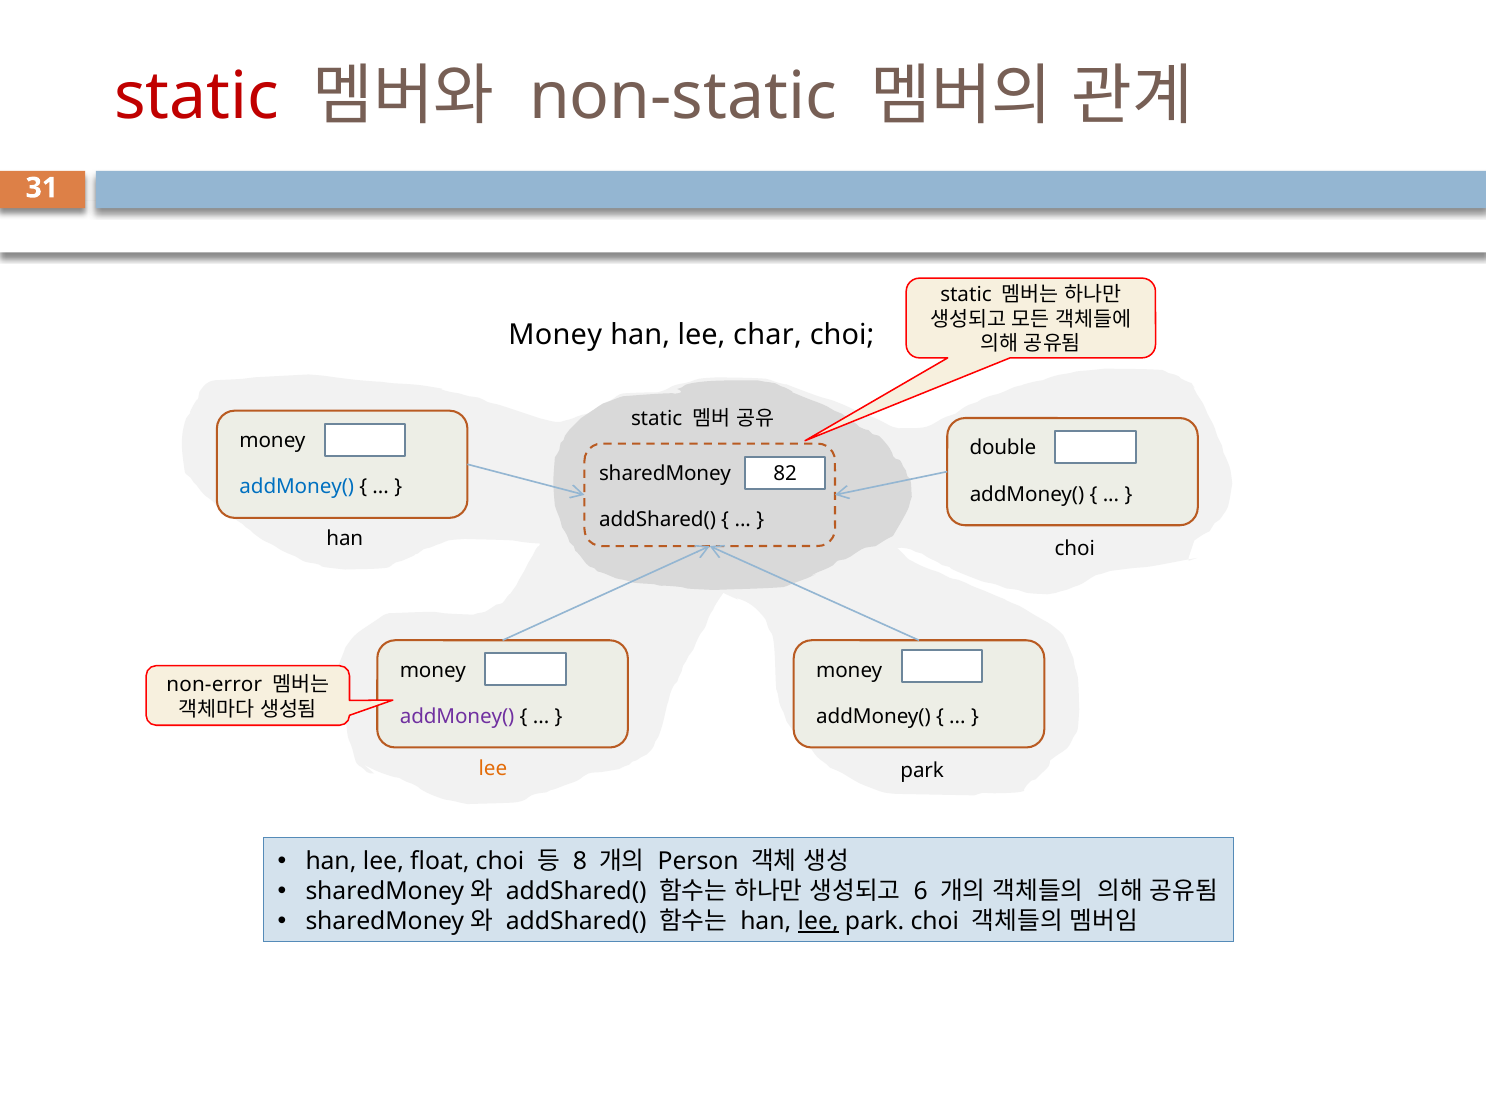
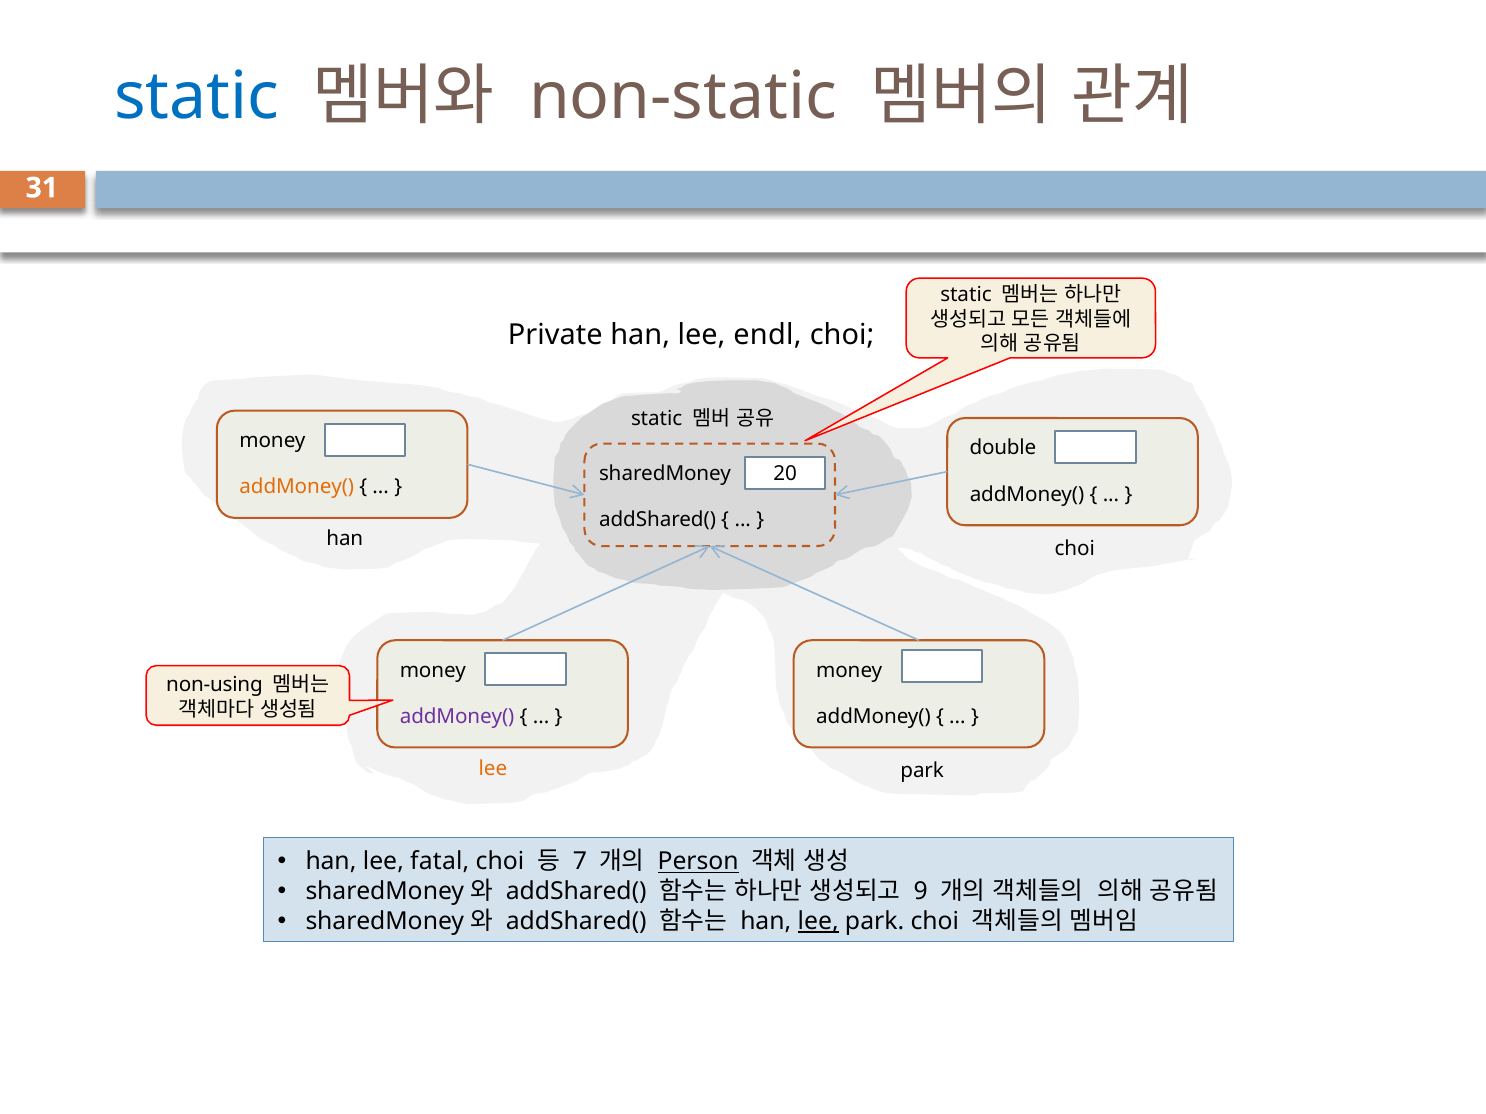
static colour: red -> blue (197, 97)
Money: Money -> Private (555, 335)
char: char -> endl (768, 335)
82: 82 -> 20 (785, 474)
addMoney( colour: blue -> orange (297, 487)
non-error: non-error -> non-using (214, 685)
float: float -> fatal (440, 862)
8: 8 -> 7 (580, 862)
Person underline: none -> present (698, 862)
6: 6 -> 9 (921, 892)
